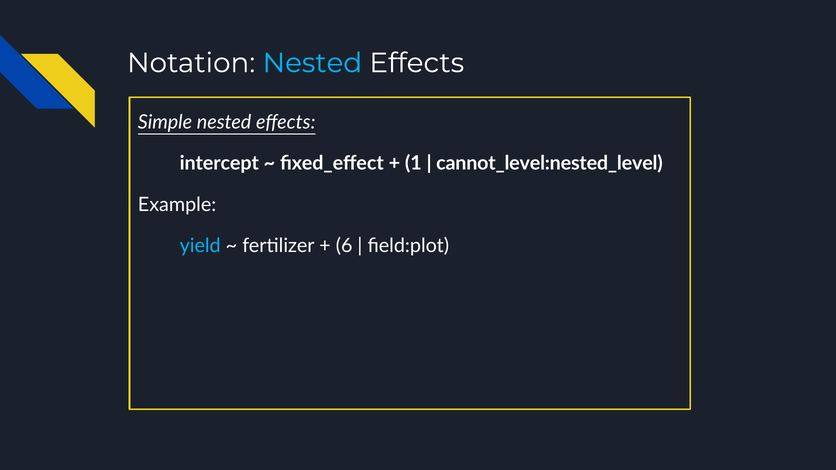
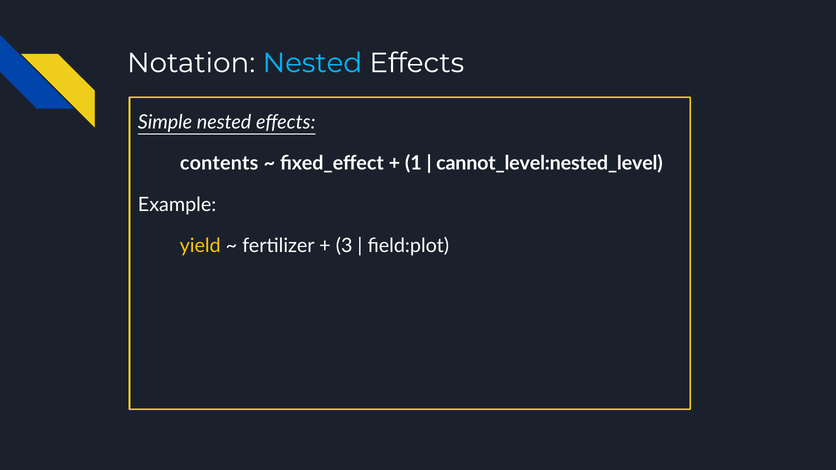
intercept: intercept -> contents (219, 163)
yield colour: light blue -> yellow (200, 246)
6: 6 -> 3 (344, 246)
